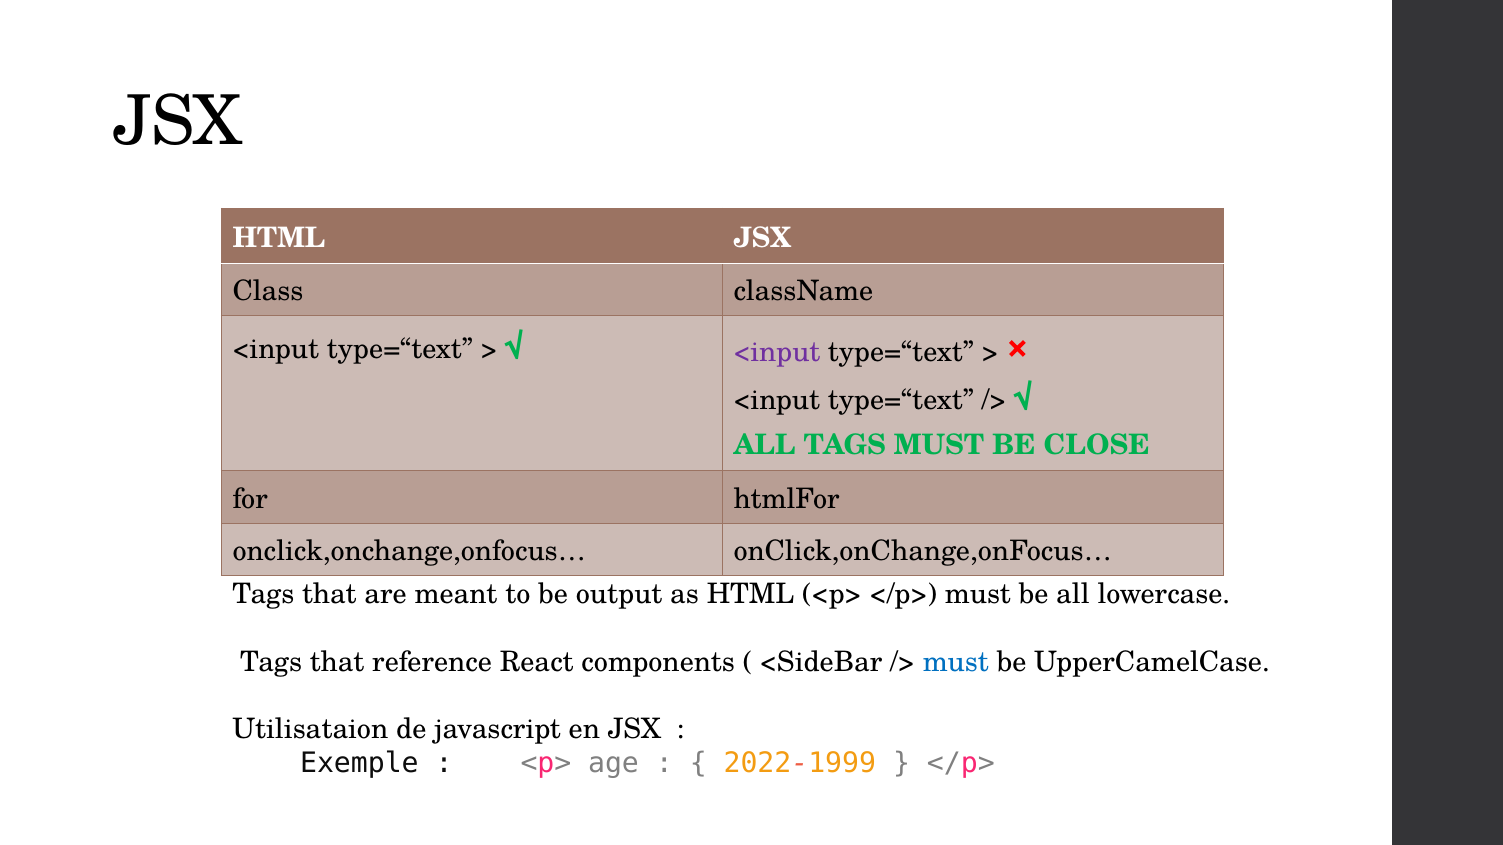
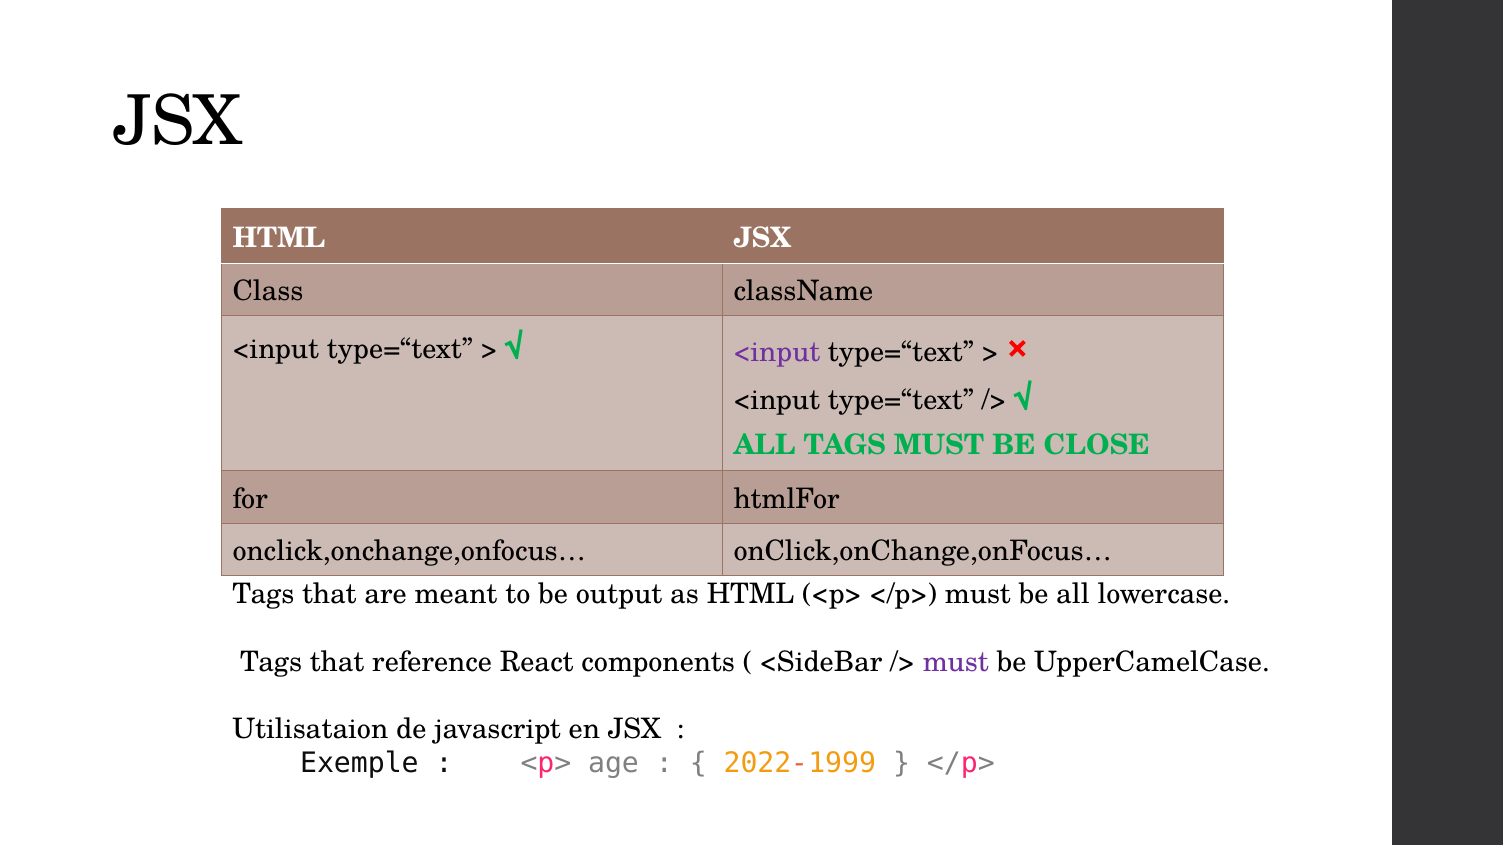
must colour: blue -> purple (956, 662)
